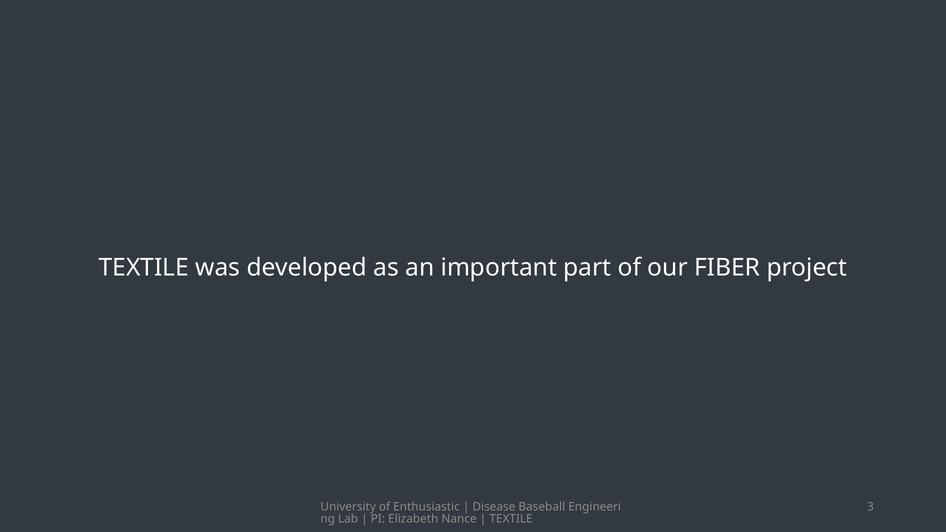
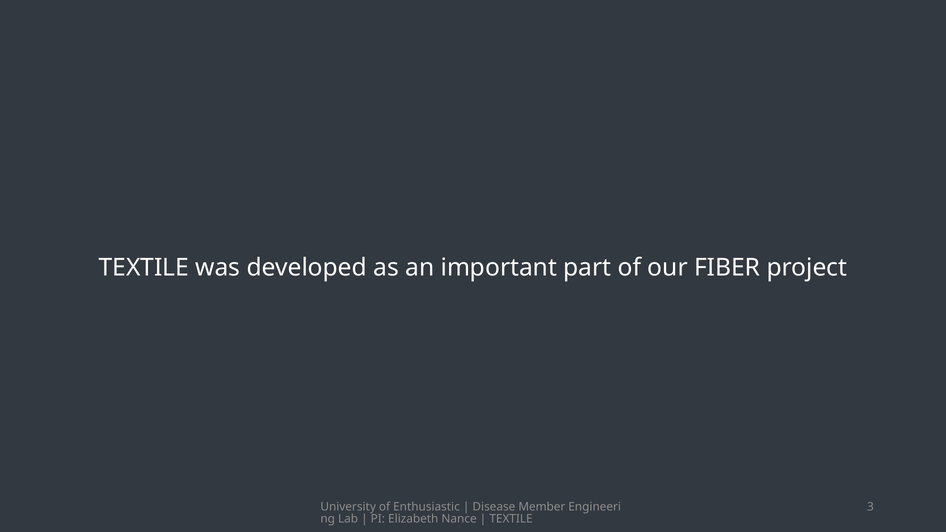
Baseball: Baseball -> Member (542, 507)
